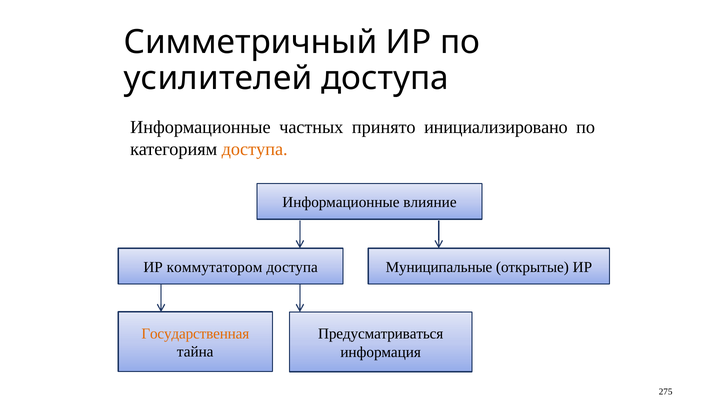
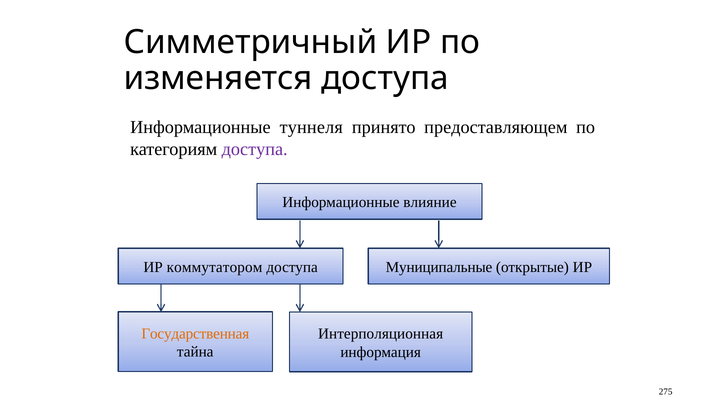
усилителей: усилителей -> изменяется (218, 78)
частных: частных -> туннеля (311, 127)
инициализировано: инициализировано -> предоставляющем (496, 127)
доступа colour: orange -> purple (255, 149)
Предусматриваться: Предусматриваться -> Интерполяционная (381, 333)
